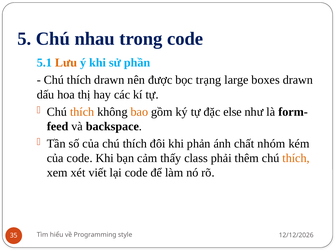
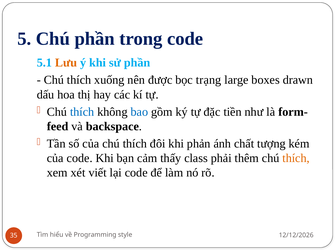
Chú nhau: nhau -> phần (95, 39)
thích drawn: drawn -> xuống (109, 80)
thích colour: orange -> blue (82, 112)
bao colour: orange -> blue (139, 112)
else: else -> tiền (233, 112)
nhóm: nhóm -> tượng (271, 144)
